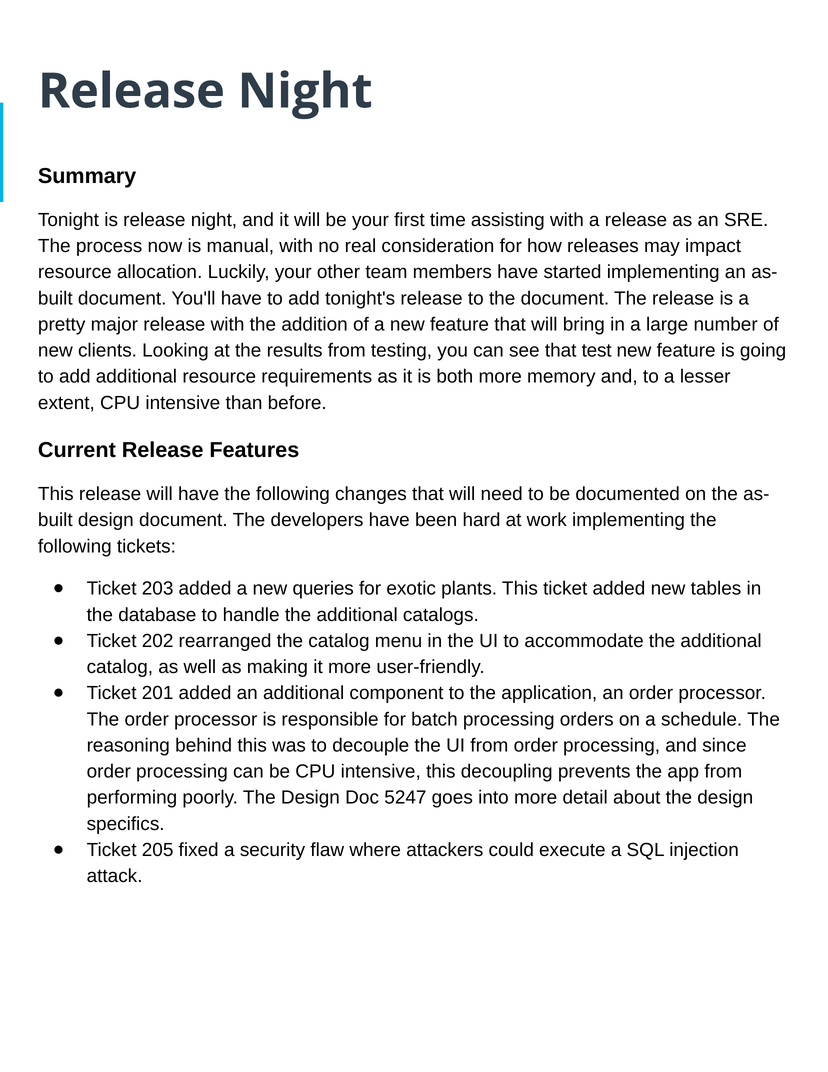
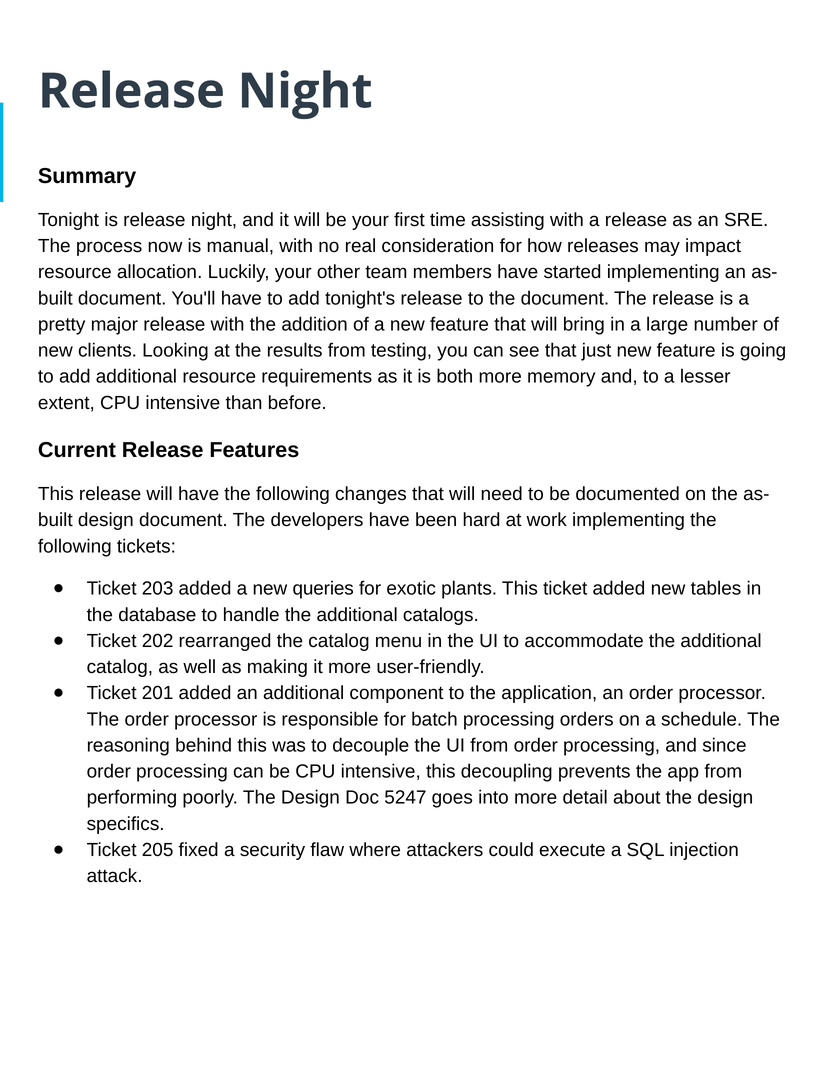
test: test -> just (597, 350)
